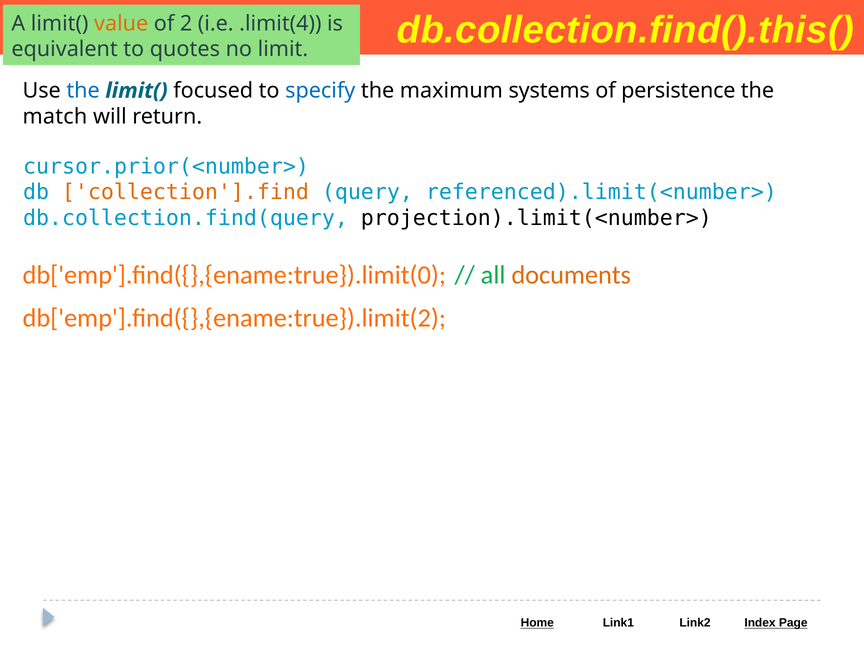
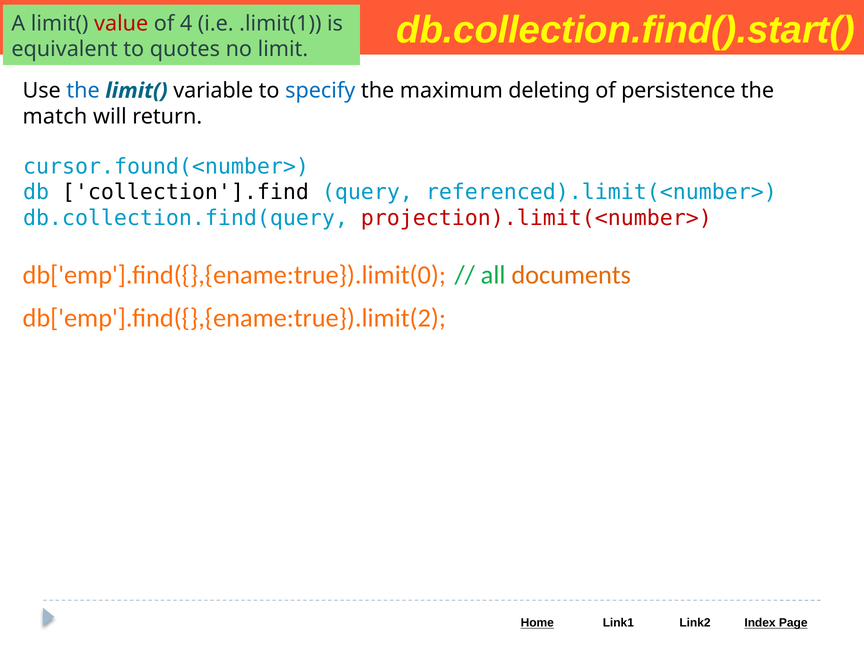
db.collection.find().this(: db.collection.find().this( -> db.collection.find().start( (626, 30)
value colour: orange -> red (121, 23)
2: 2 -> 4 (186, 23)
.limit(4: .limit(4 -> .limit(1 (280, 23)
focused: focused -> variable (213, 91)
systems: systems -> deleting (549, 91)
cursor.prior(<number>: cursor.prior(<number> -> cursor.found(<number> (166, 166)
collection'].find colour: orange -> black (185, 192)
projection).limit(<number> colour: black -> red (536, 218)
